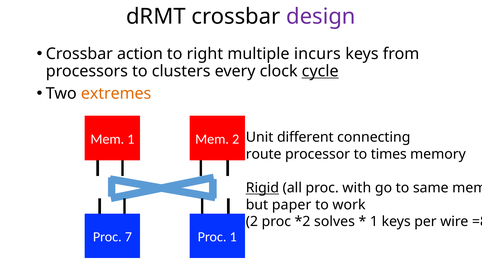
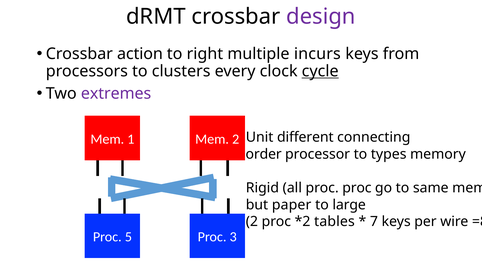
extremes colour: orange -> purple (116, 94)
route: route -> order (264, 154)
times: times -> types (389, 154)
Rigid underline: present -> none (262, 188)
proc with: with -> proc (357, 188)
work: work -> large (349, 205)
solves: solves -> tables (334, 222)
1: 1 -> 7 (374, 222)
7: 7 -> 5 (128, 237)
Proc 1: 1 -> 3 (233, 237)
